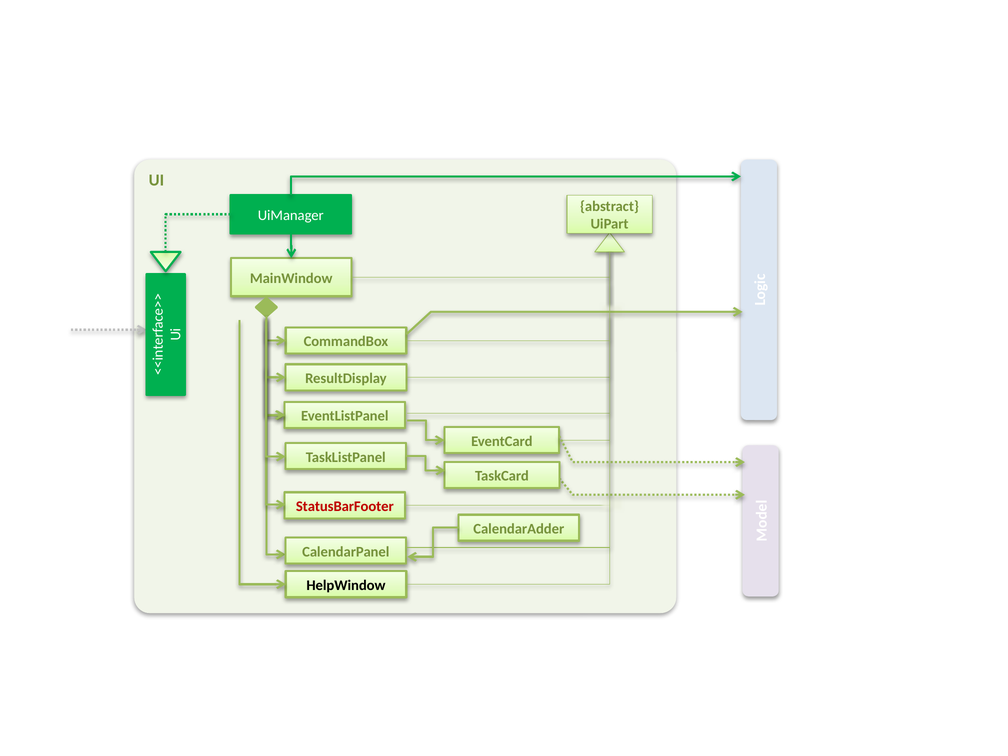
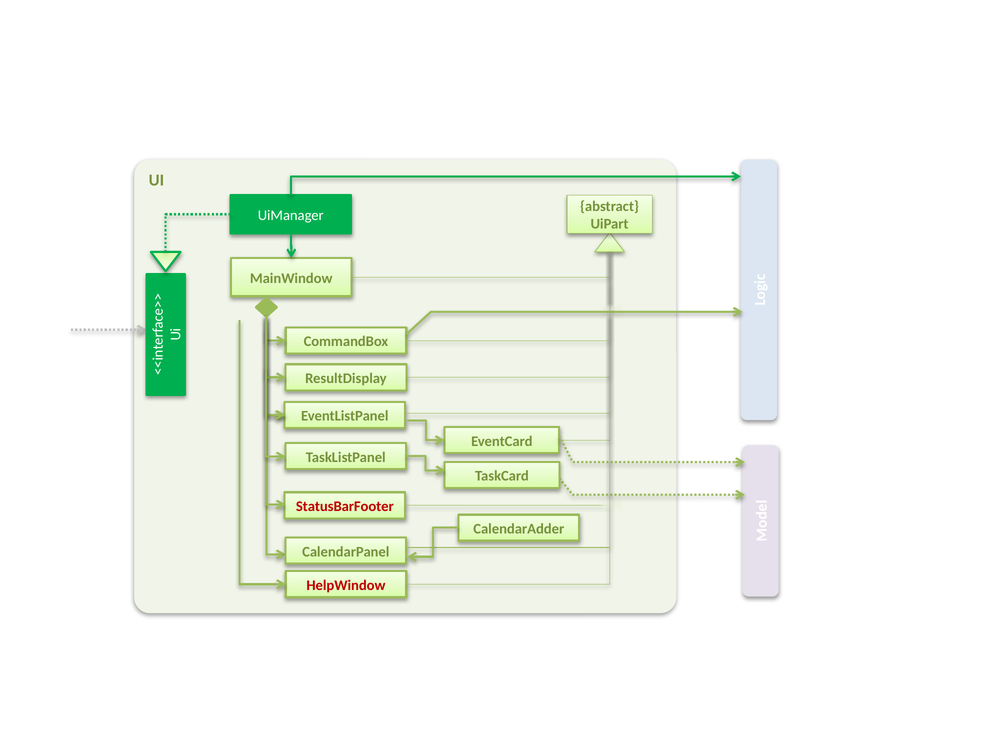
HelpWindow colour: black -> red (346, 585)
